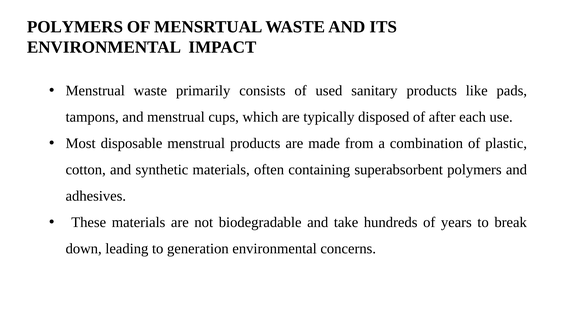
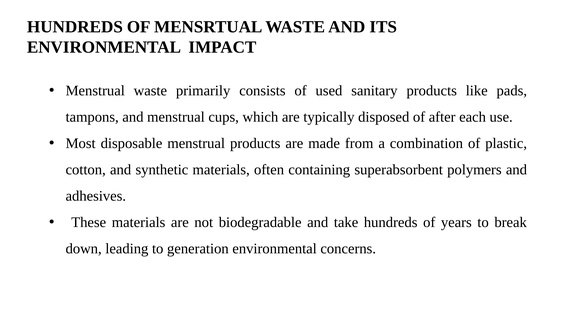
POLYMERS: POLYMERS -> HUNDREDS (75, 27)
